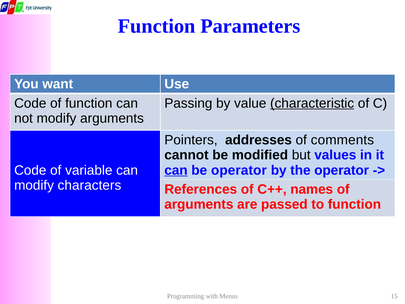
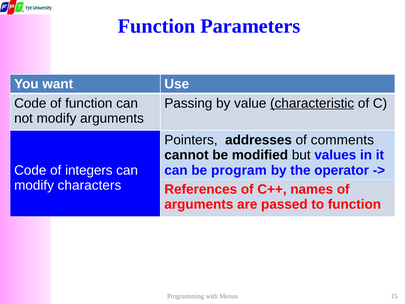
variable: variable -> integers (89, 170)
can underline: present -> none (176, 170)
be operator: operator -> program (239, 170)
